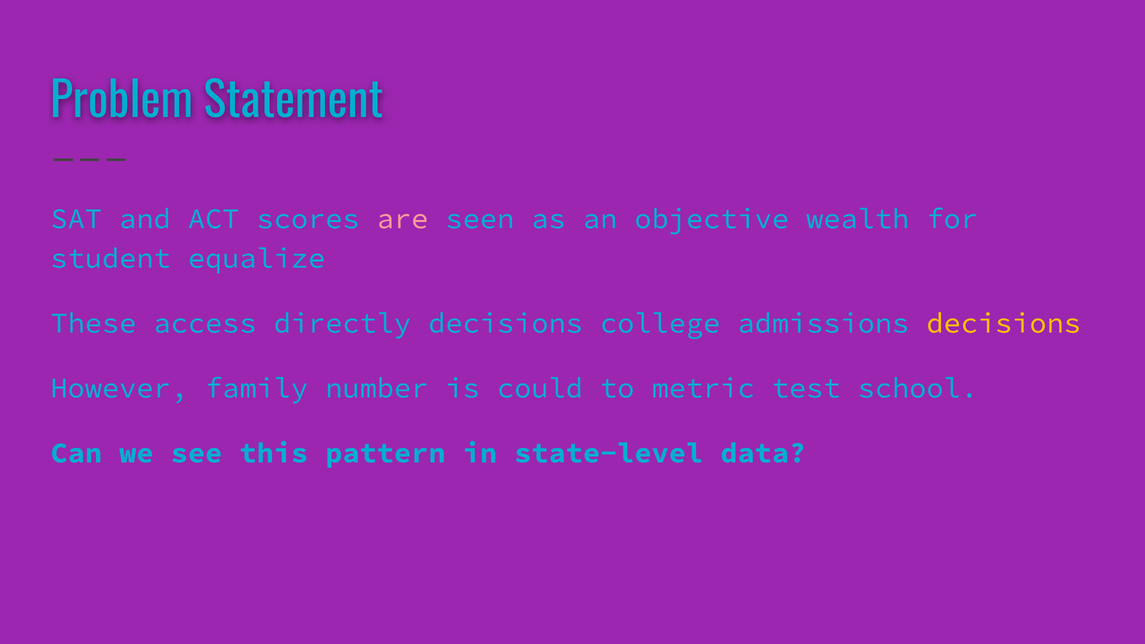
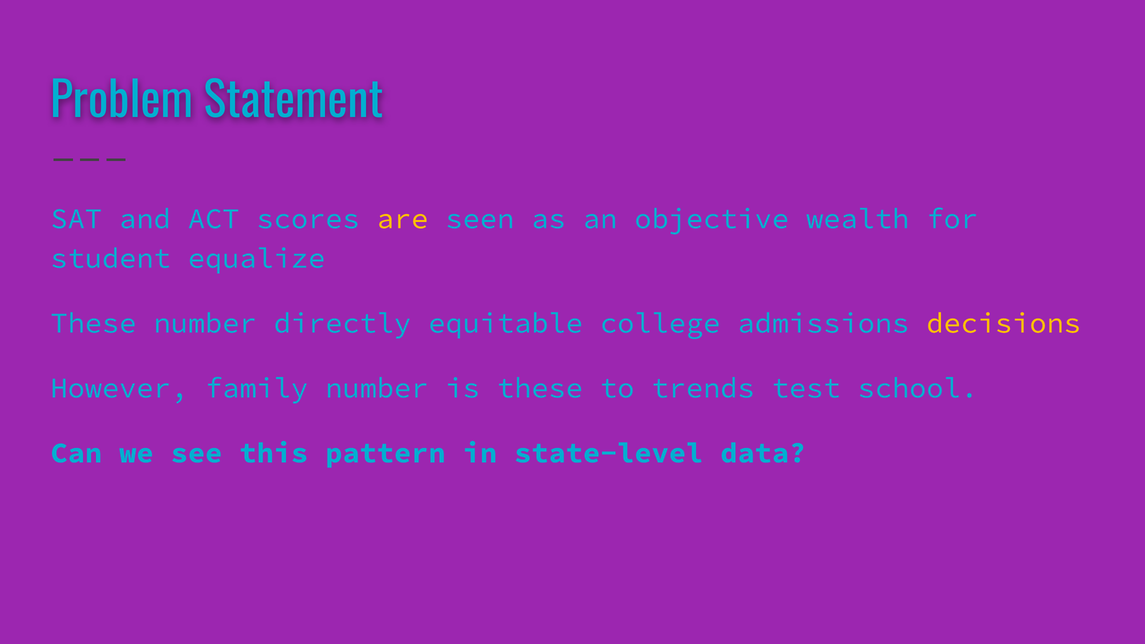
are colour: pink -> yellow (403, 219)
These access: access -> number (205, 323)
directly decisions: decisions -> equitable (506, 323)
is could: could -> these (540, 388)
metric: metric -> trends (703, 388)
